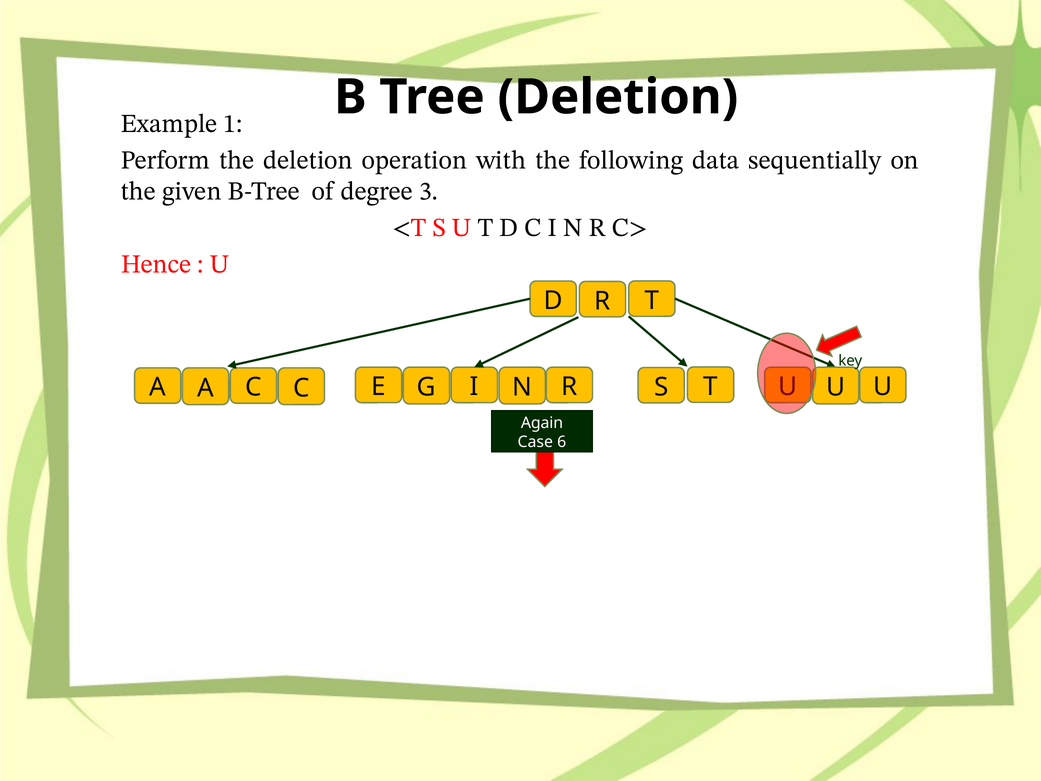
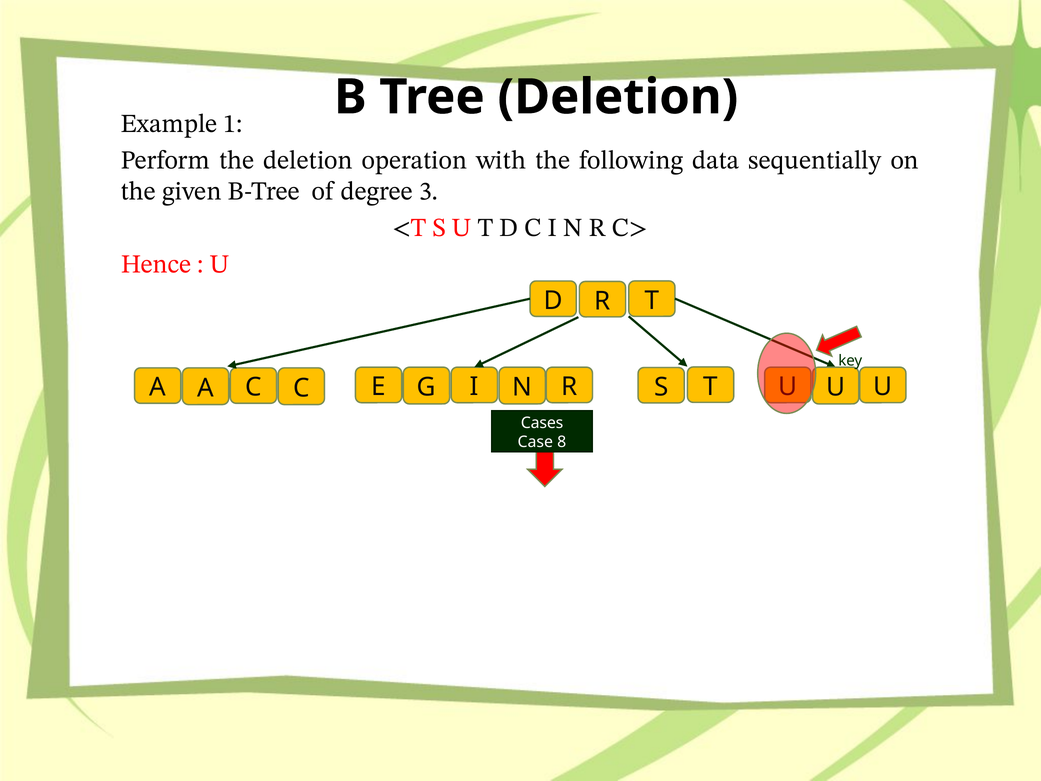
Again: Again -> Cases (542, 423)
6: 6 -> 8 (562, 442)
